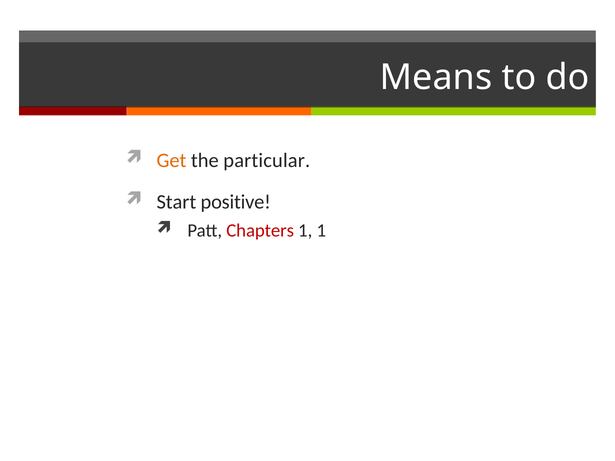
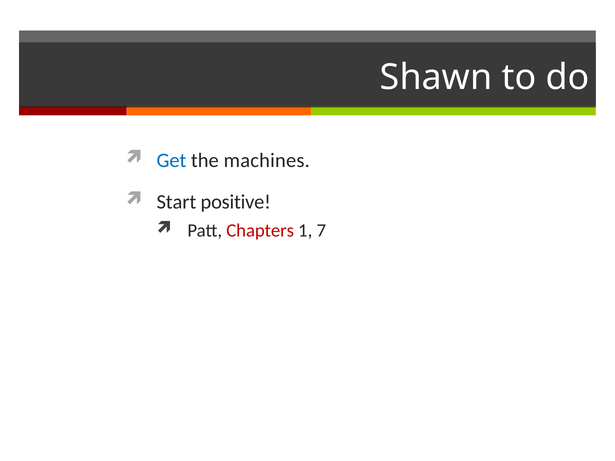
Means: Means -> Shawn (436, 77)
Get colour: orange -> blue (171, 160)
particular: particular -> machines (267, 160)
1 1: 1 -> 7 (321, 231)
